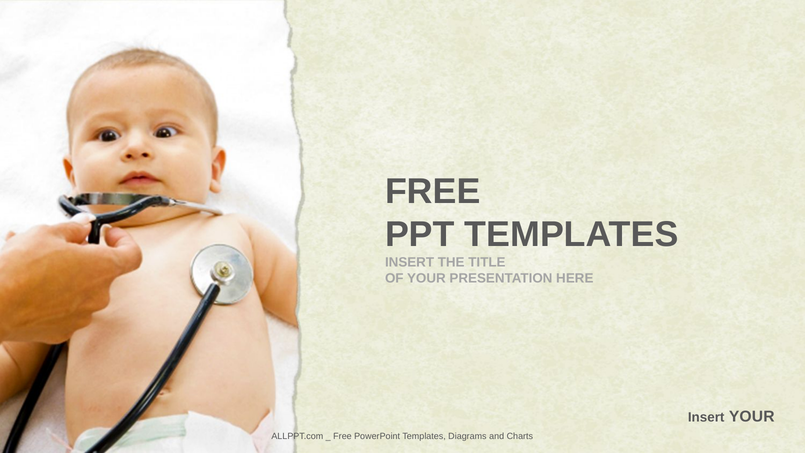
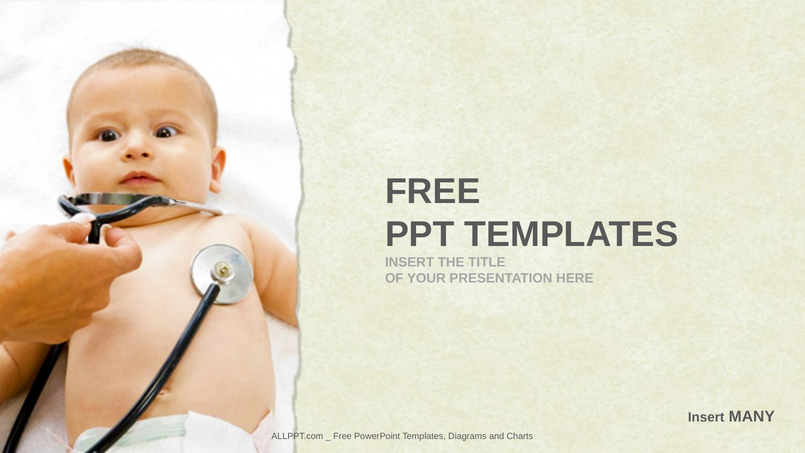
Insert YOUR: YOUR -> MANY (752, 417)
